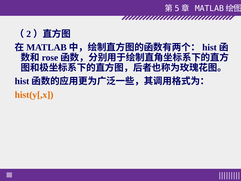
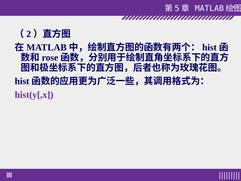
hist(y[,x colour: orange -> purple (34, 95)
